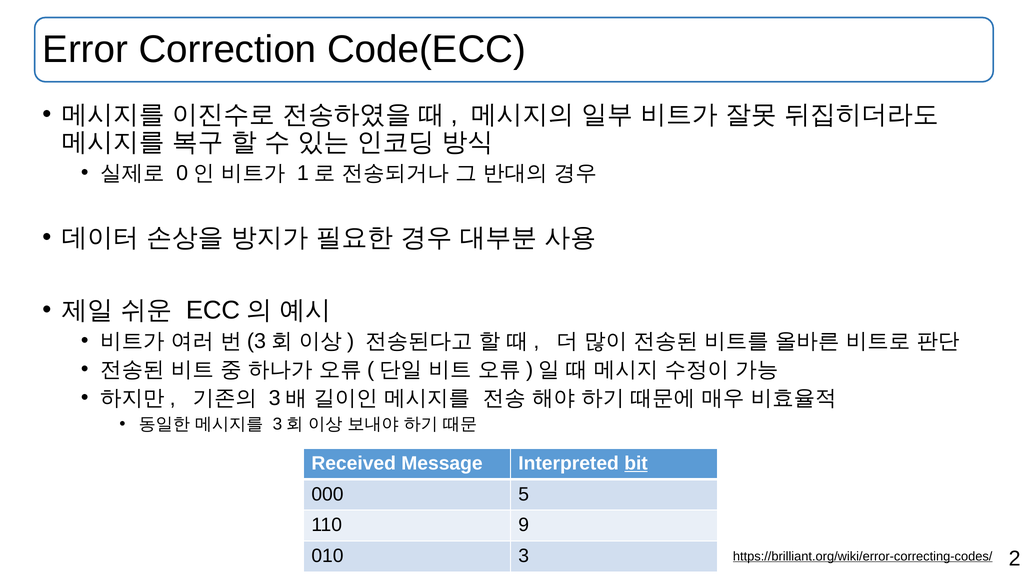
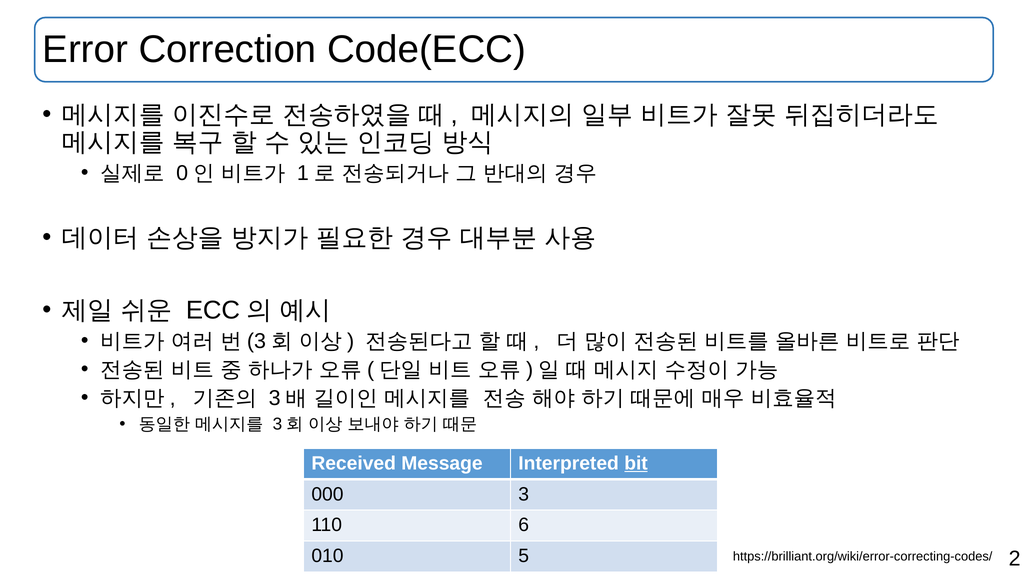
5: 5 -> 3 (524, 494)
9: 9 -> 6 (524, 525)
3: 3 -> 5 (524, 556)
https://brilliant.org/wiki/error-correcting-codes/ underline: present -> none (863, 557)
